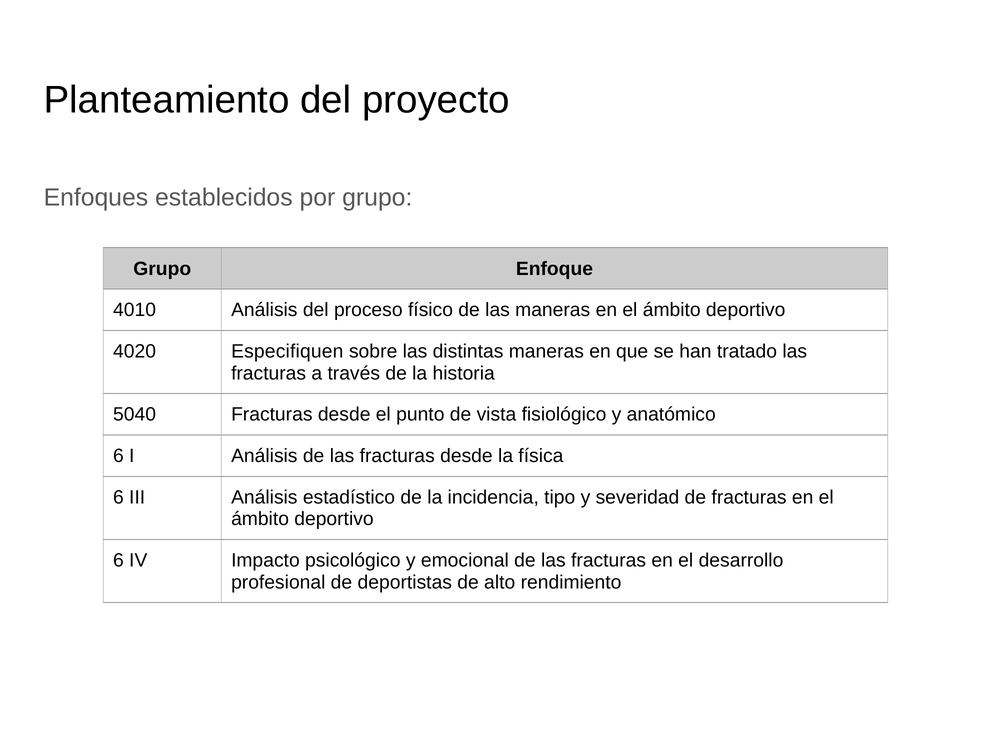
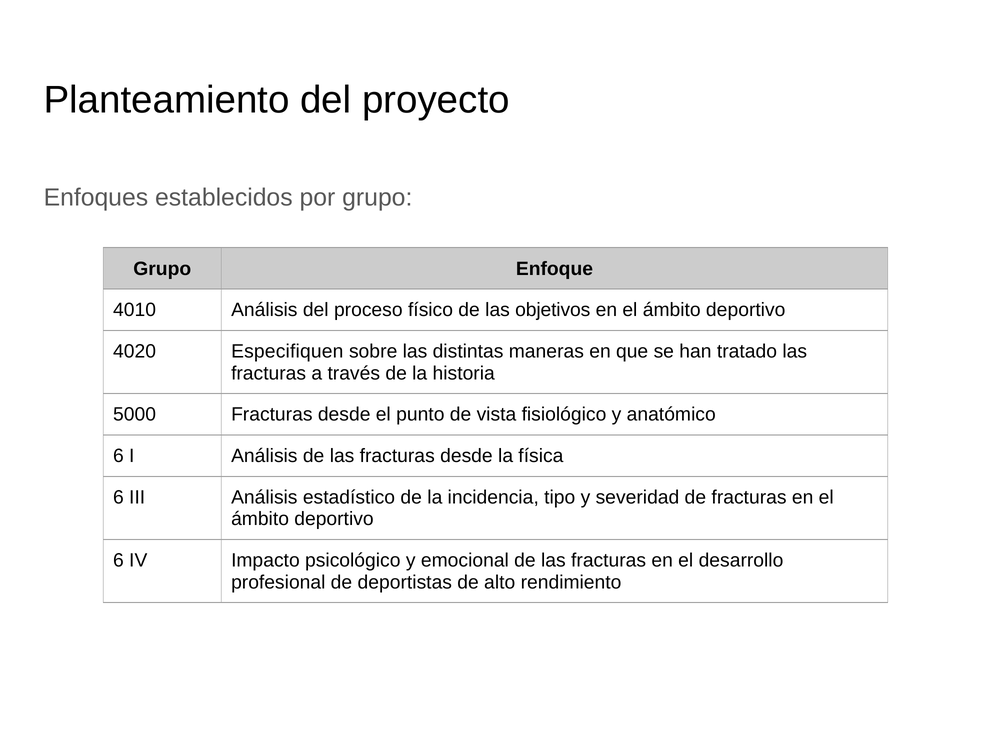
las maneras: maneras -> objetivos (553, 310)
5040: 5040 -> 5000 (135, 415)
